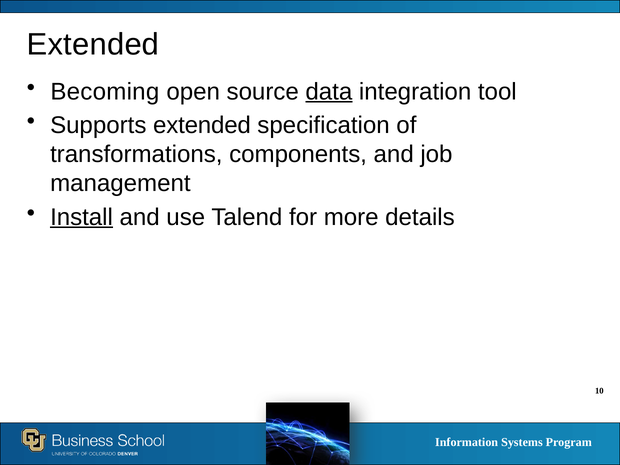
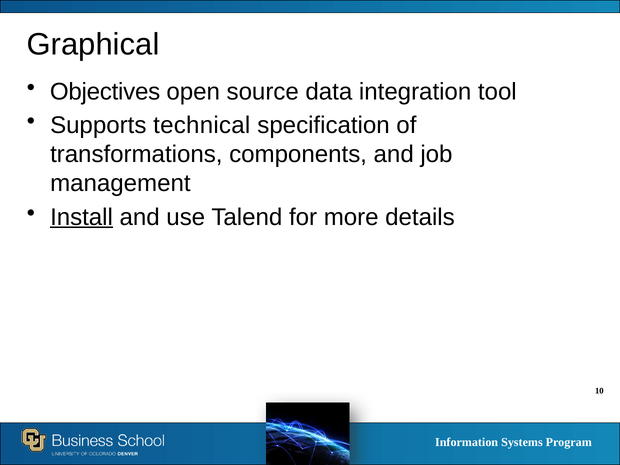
Extended: Extended -> Graphical (93, 45)
Becoming: Becoming -> Objectives (105, 92)
data underline: present -> none (329, 92)
Supports extended: extended -> technical (202, 125)
